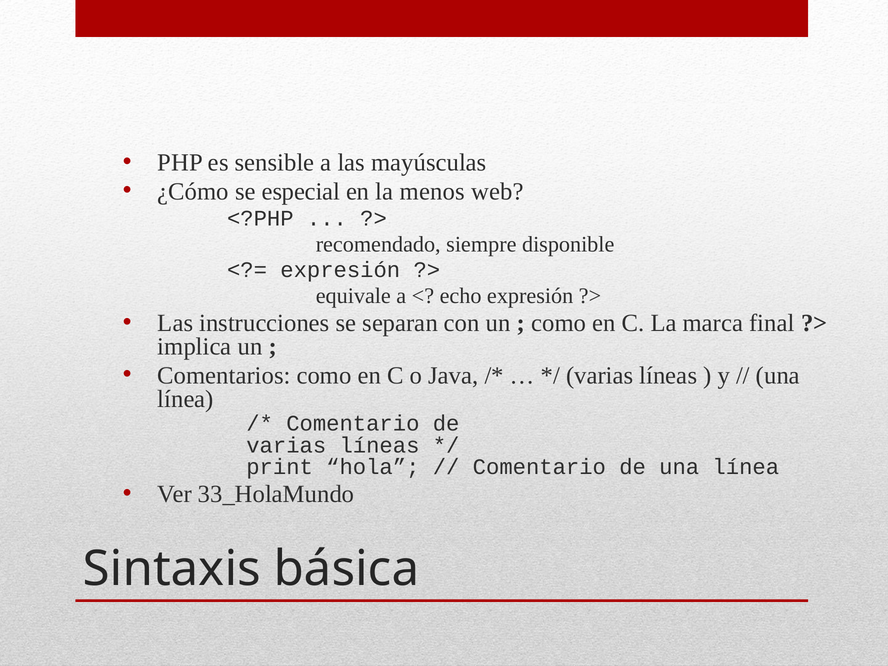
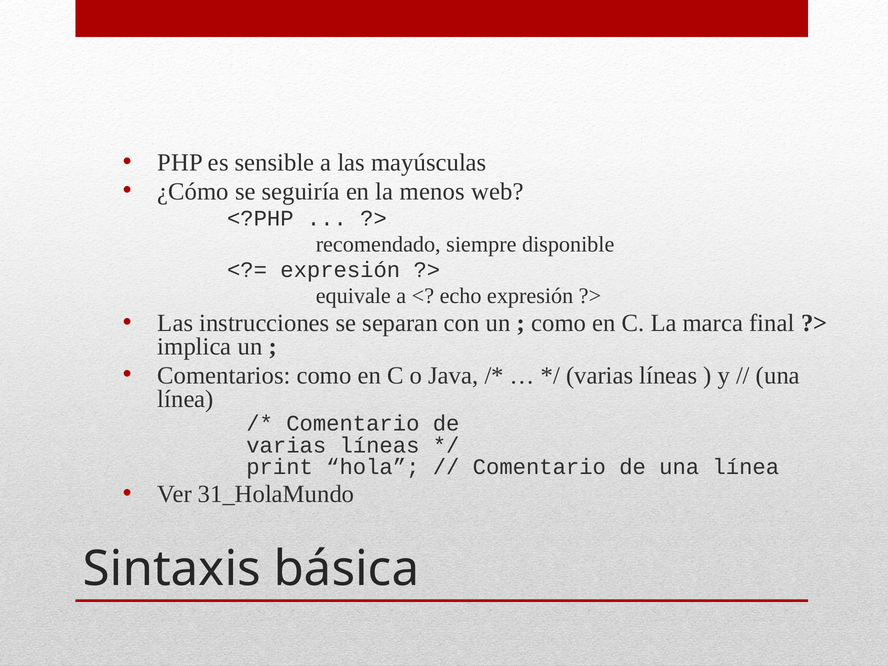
especial: especial -> seguiría (301, 191)
33_HolaMundo: 33_HolaMundo -> 31_HolaMundo (276, 494)
